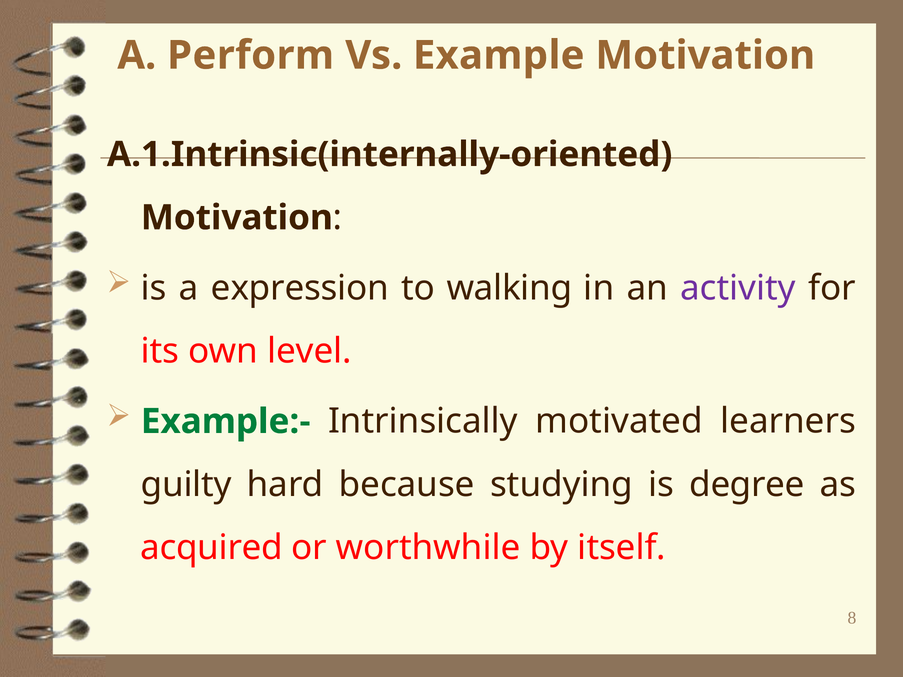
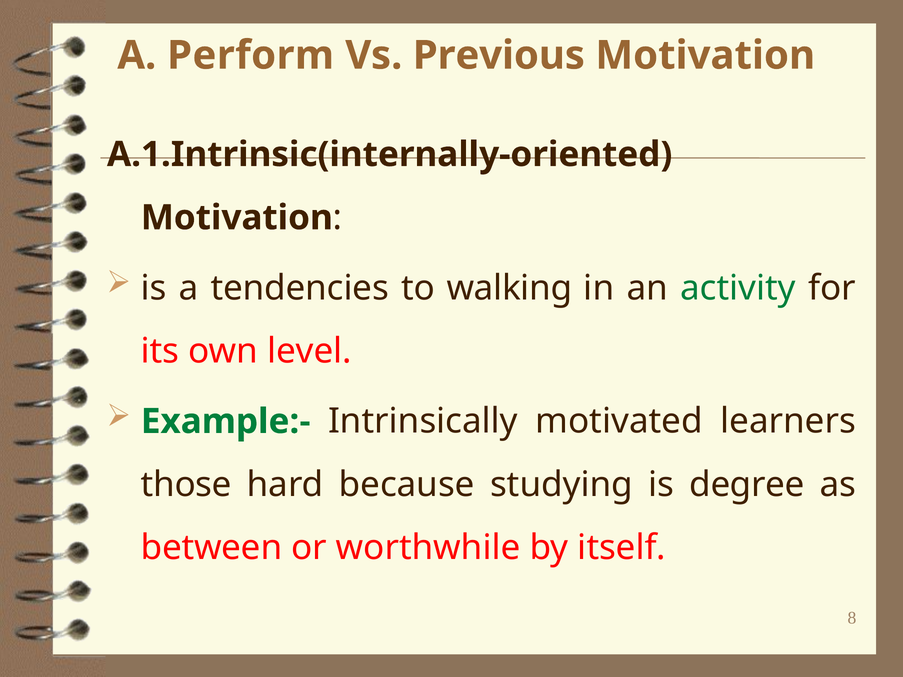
Example: Example -> Previous (499, 55)
expression: expression -> tendencies (300, 288)
activity colour: purple -> green (738, 288)
guilty: guilty -> those (186, 485)
acquired: acquired -> between (212, 548)
